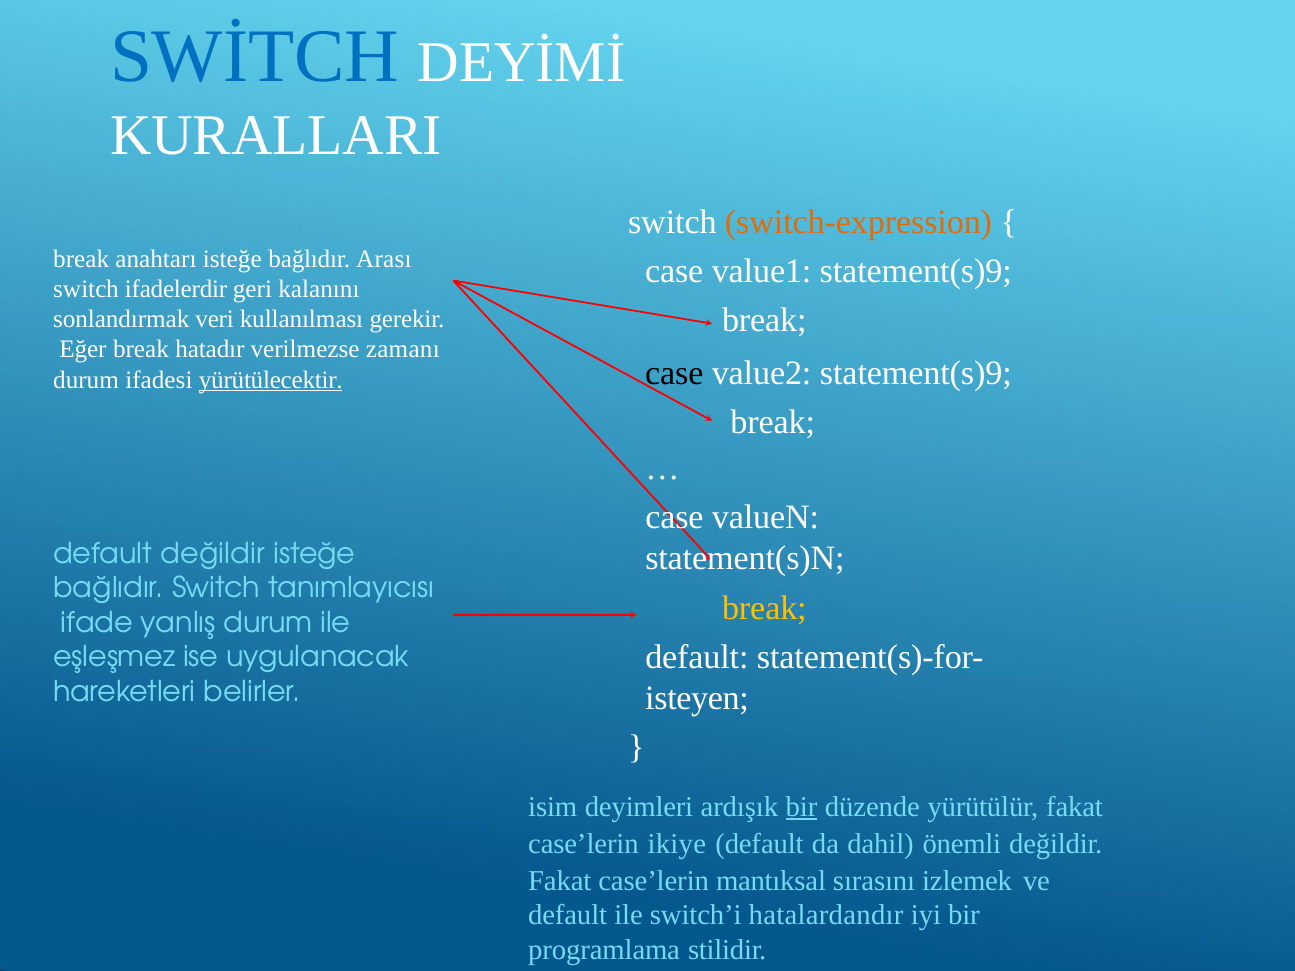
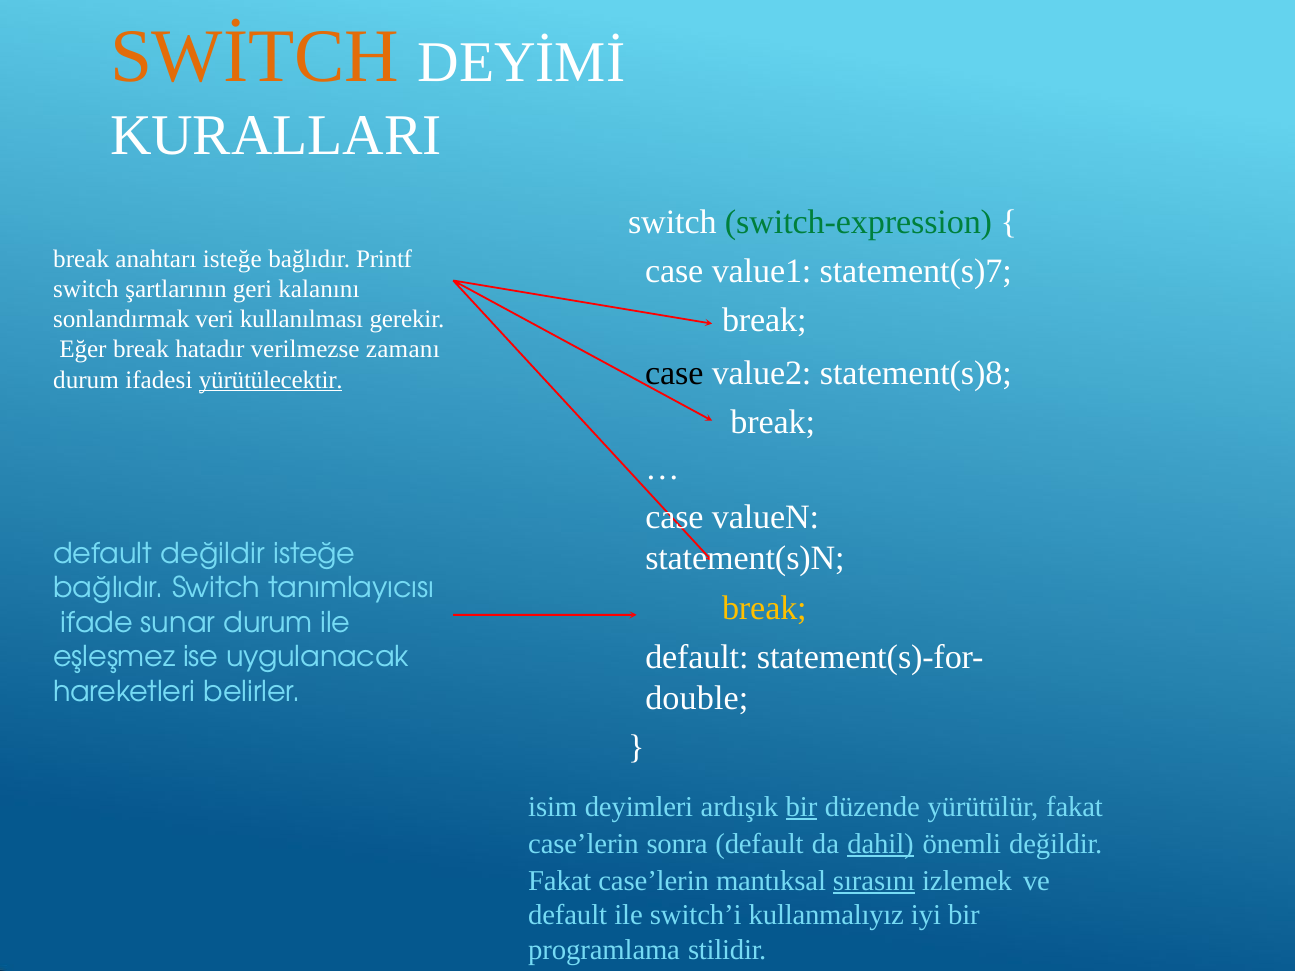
SWİTCH colour: blue -> orange (255, 57)
switch-expression colour: orange -> green (859, 222)
Arası: Arası -> Printf (384, 259)
value1 statement(s)9: statement(s)9 -> statement(s)7 (916, 272)
ifadelerdir: ifadelerdir -> şartlarının (176, 289)
value2 statement(s)9: statement(s)9 -> statement(s)8 (916, 373)
yanlış: yanlış -> sunar (178, 623)
isteyen: isteyen -> double (697, 698)
ikiye: ikiye -> sonra (677, 844)
dahil underline: none -> present (881, 844)
sırasını underline: none -> present (874, 881)
hatalardandır: hatalardandır -> kullanmalıyız (826, 916)
